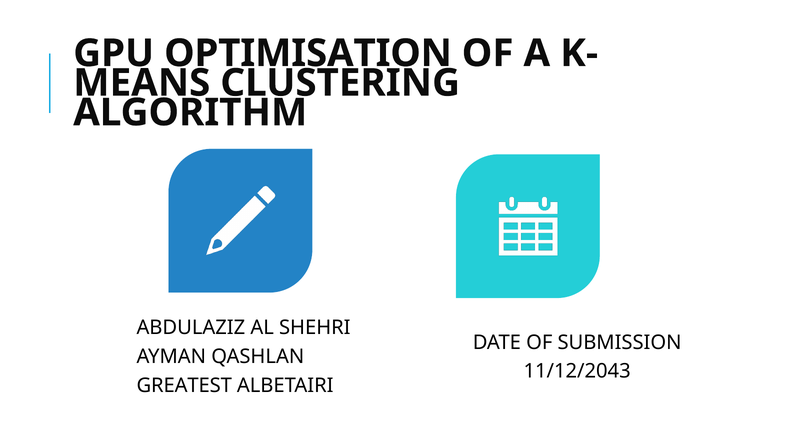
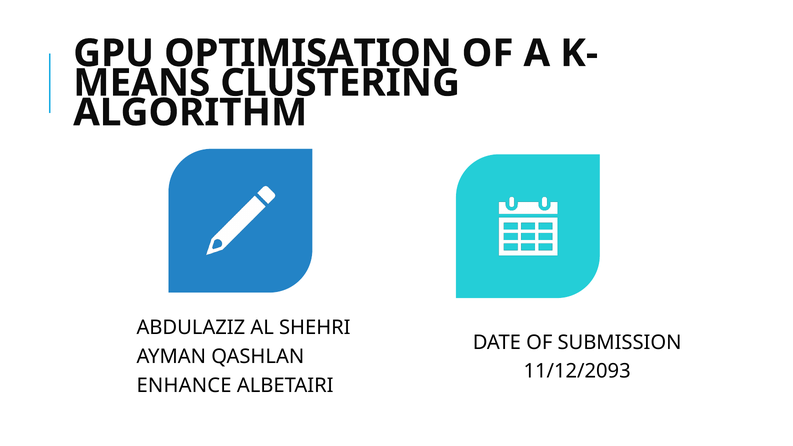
11/12/2043: 11/12/2043 -> 11/12/2093 (577, 371)
GREATEST: GREATEST -> ENHANCE (184, 385)
